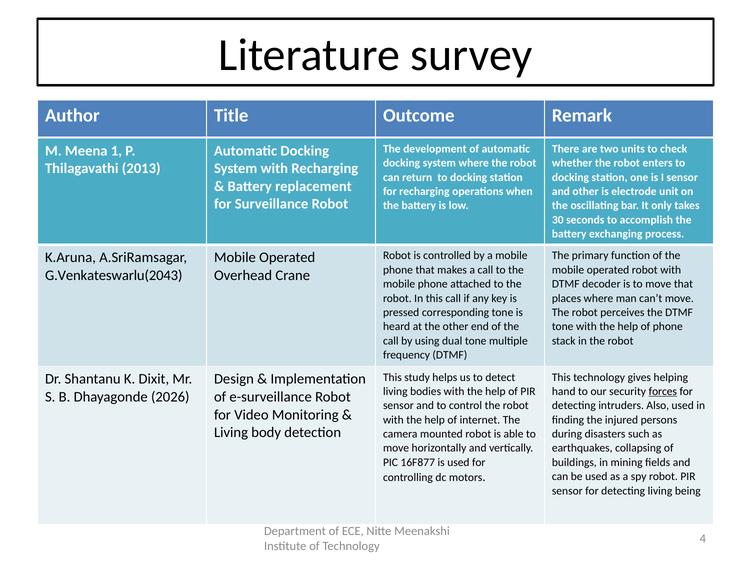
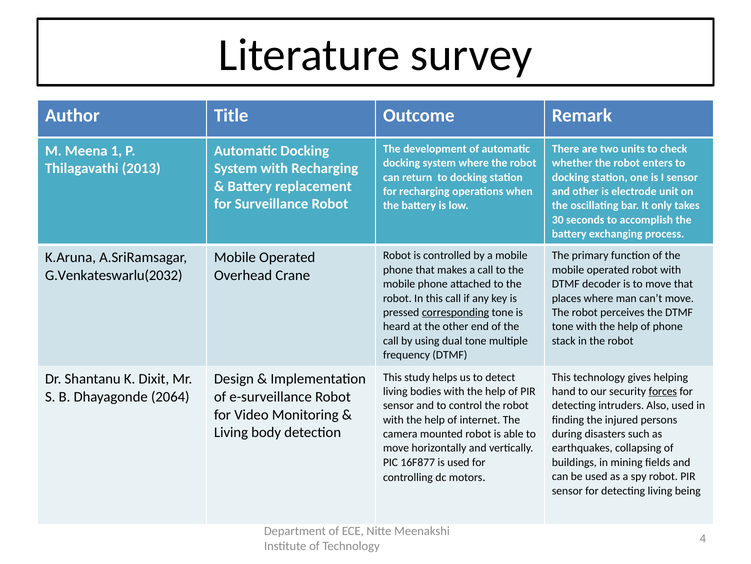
G.Venkateswarlu(2043: G.Venkateswarlu(2043 -> G.Venkateswarlu(2032 (114, 275)
corresponding underline: none -> present (456, 312)
2026: 2026 -> 2064 (170, 396)
